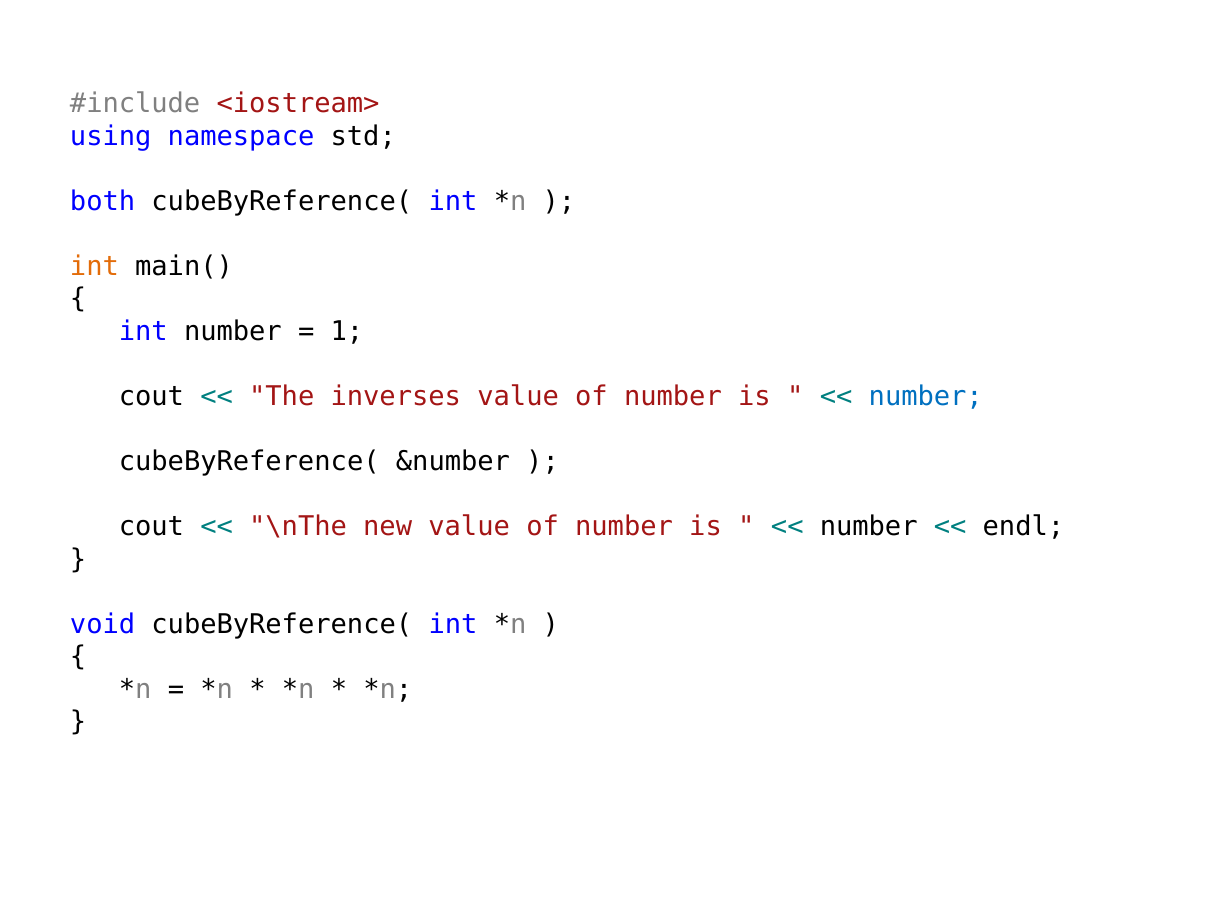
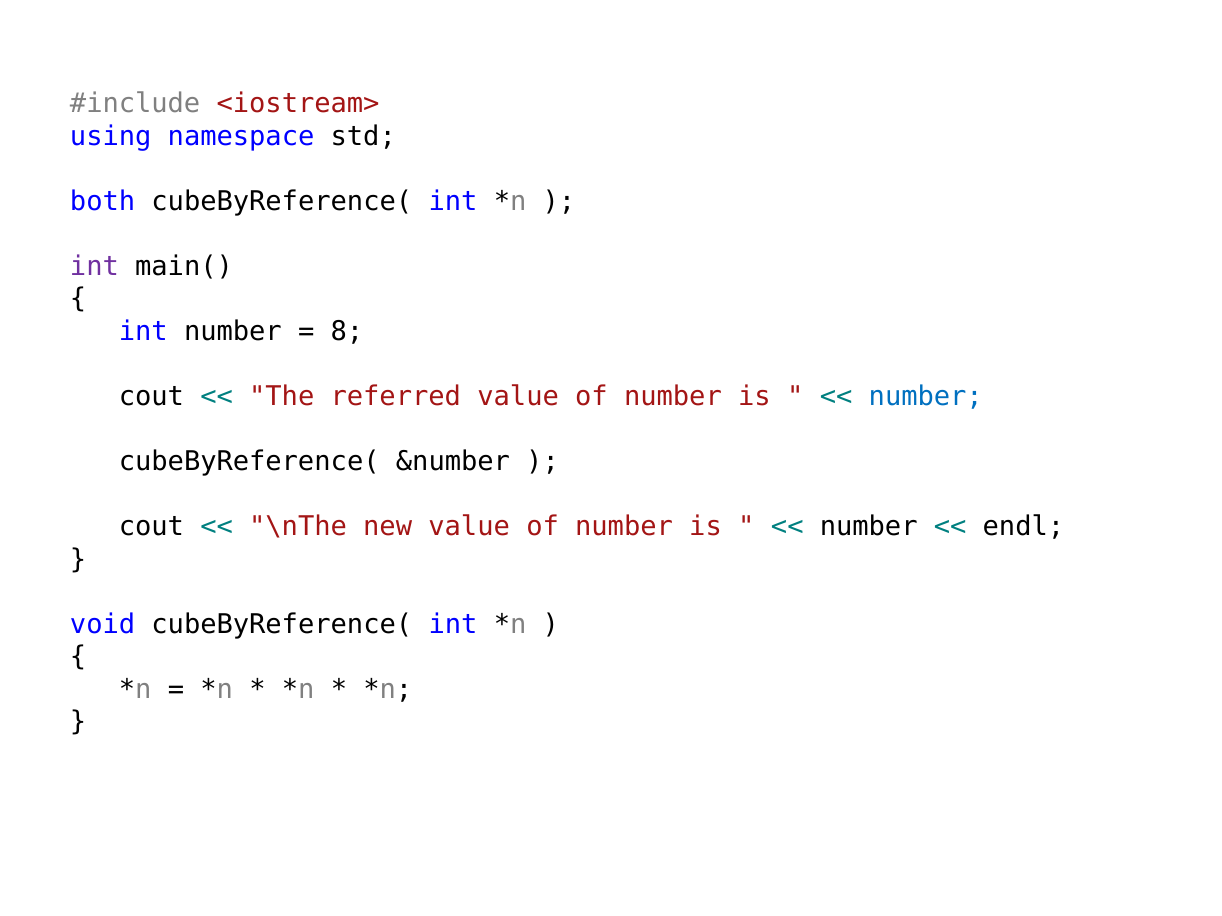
int colour: orange -> purple (94, 266)
1: 1 -> 8 (347, 332)
inverses: inverses -> referred (396, 397)
